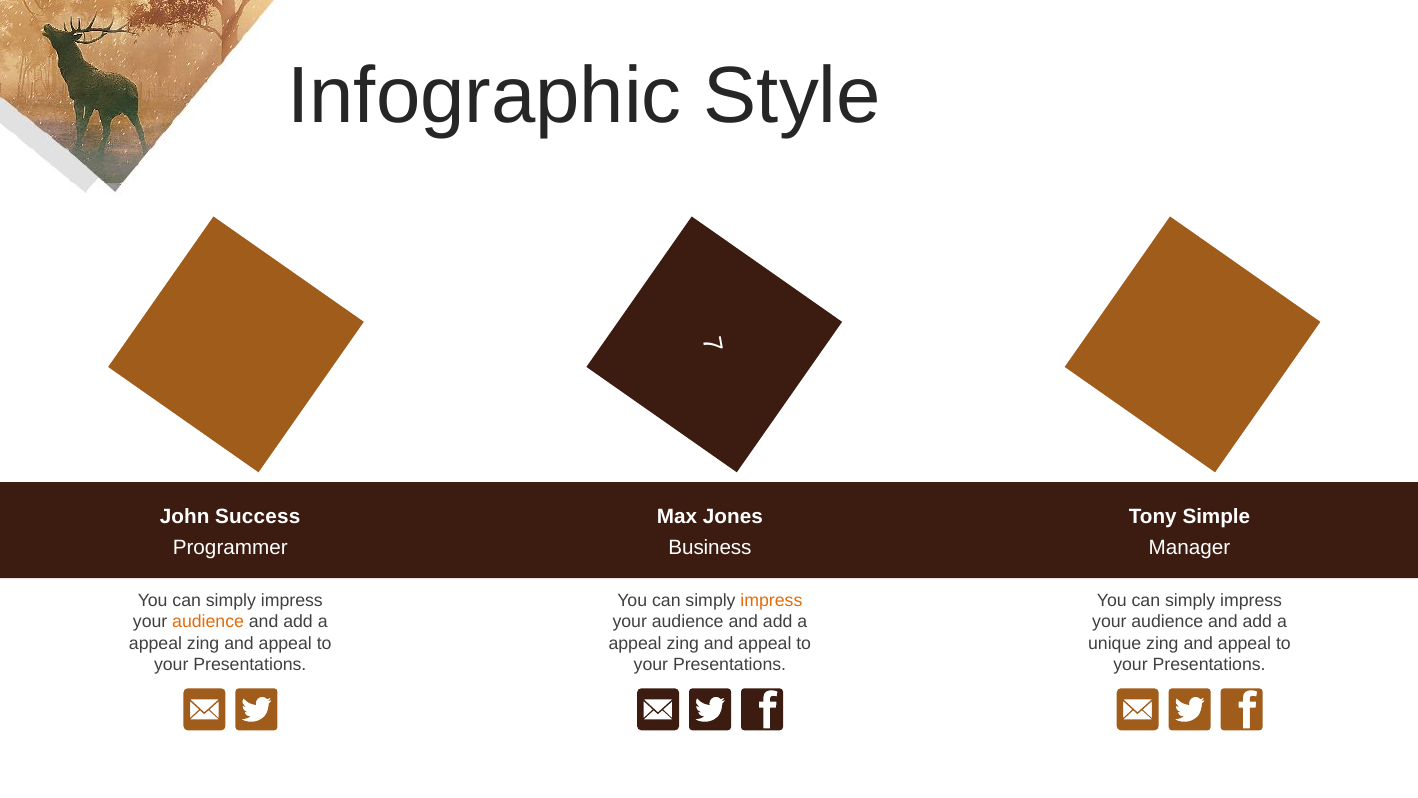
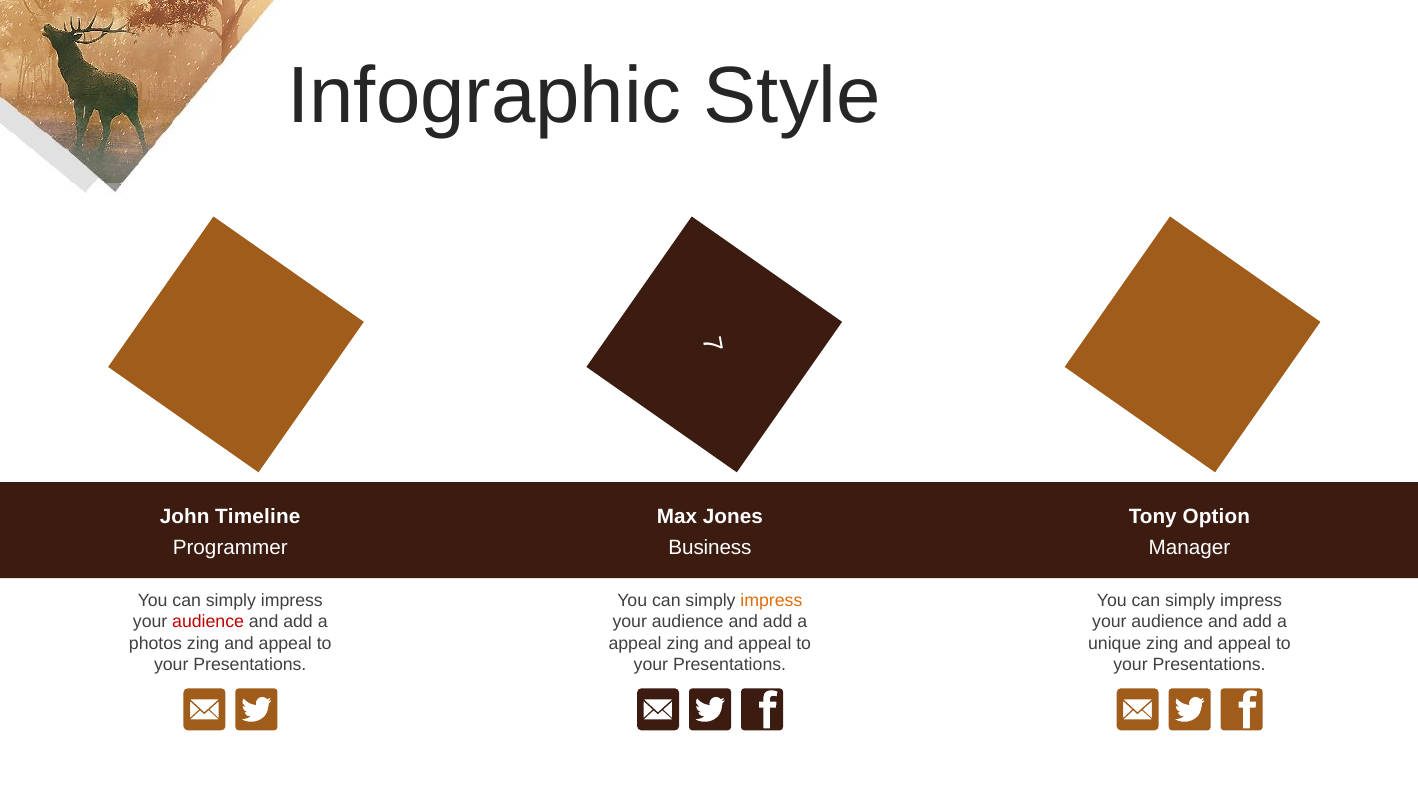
Success: Success -> Timeline (258, 517)
Simple: Simple -> Option (1216, 517)
audience colour: orange -> red (208, 622)
appeal: appeal -> photos (155, 643)
